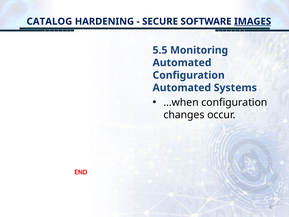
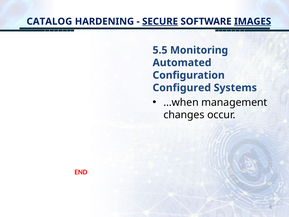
SECURE underline: none -> present (160, 21)
Automated: Automated -> Configured (182, 88)
…when configuration: configuration -> management (234, 102)
